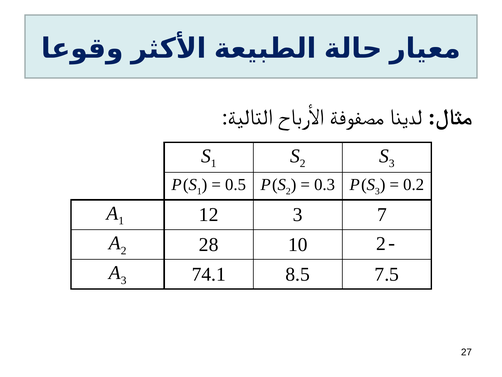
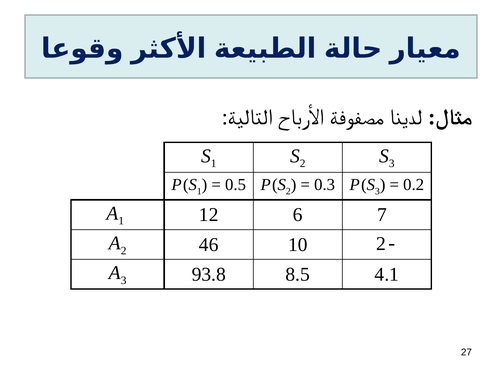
12 3: 3 -> 6 (298, 215)
28: 28 -> 46 (209, 244)
74.1: 74.1 -> 93.8 (209, 274)
7.5: 7.5 -> 4.1 (387, 274)
